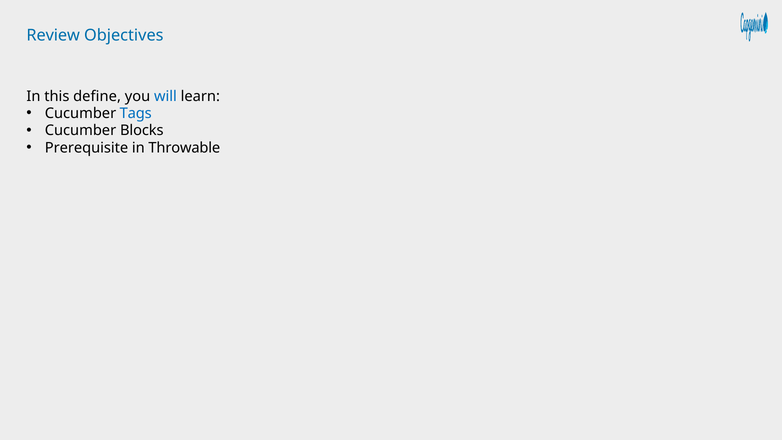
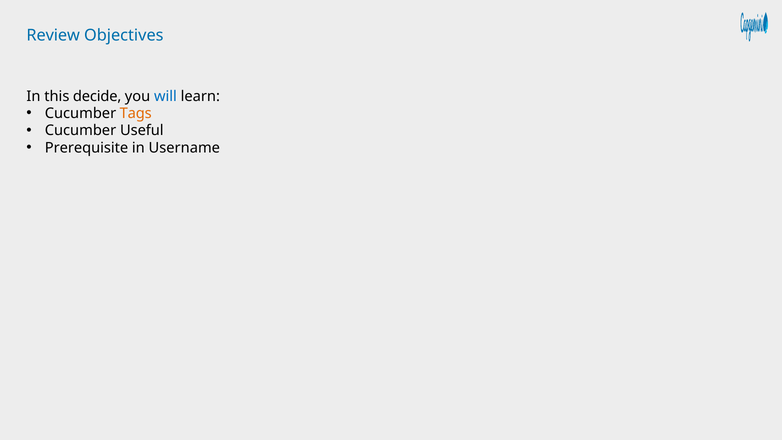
define: define -> decide (97, 96)
Tags colour: blue -> orange (136, 113)
Blocks: Blocks -> Useful (142, 131)
Throwable: Throwable -> Username (184, 148)
